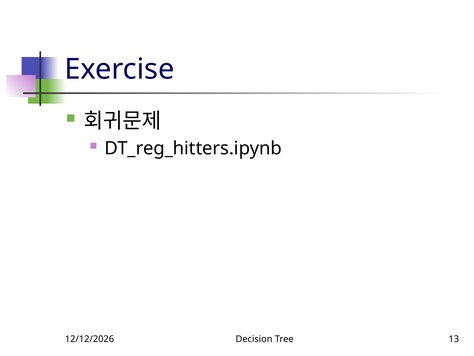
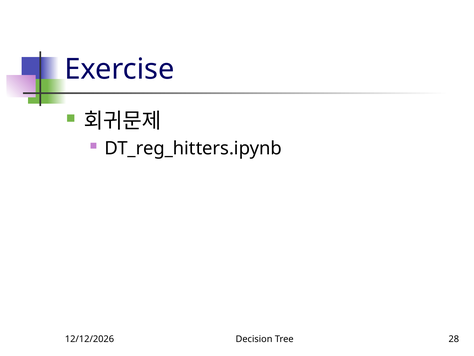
13: 13 -> 28 (454, 339)
